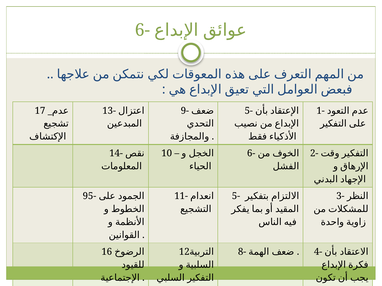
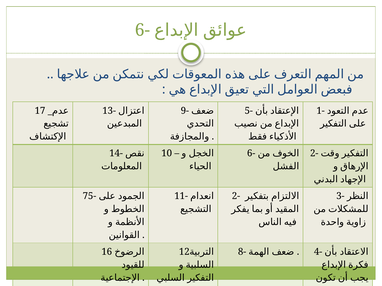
95-: 95- -> 75- (89, 196)
5-: 5- -> 2- (236, 196)
